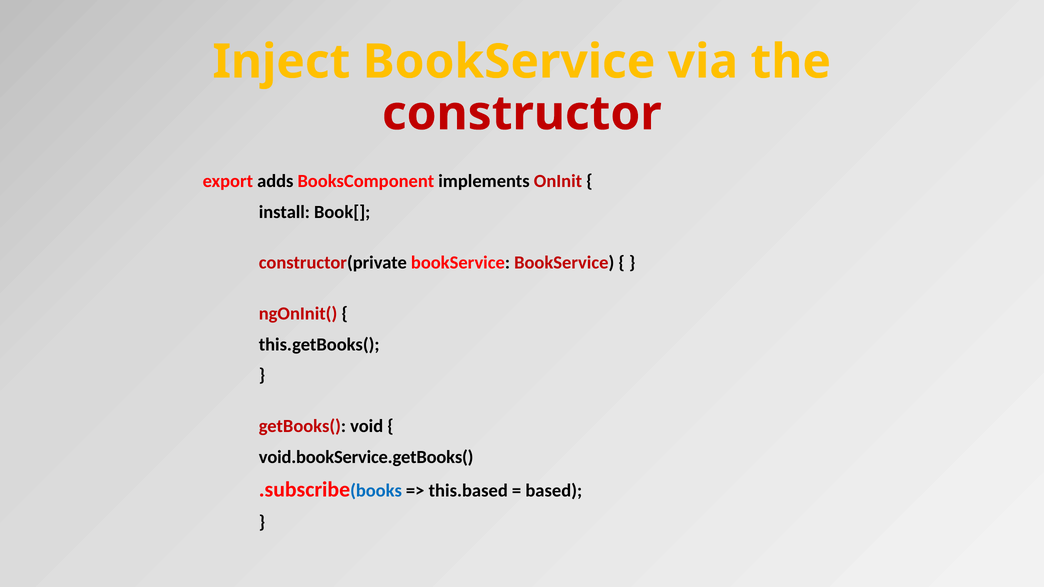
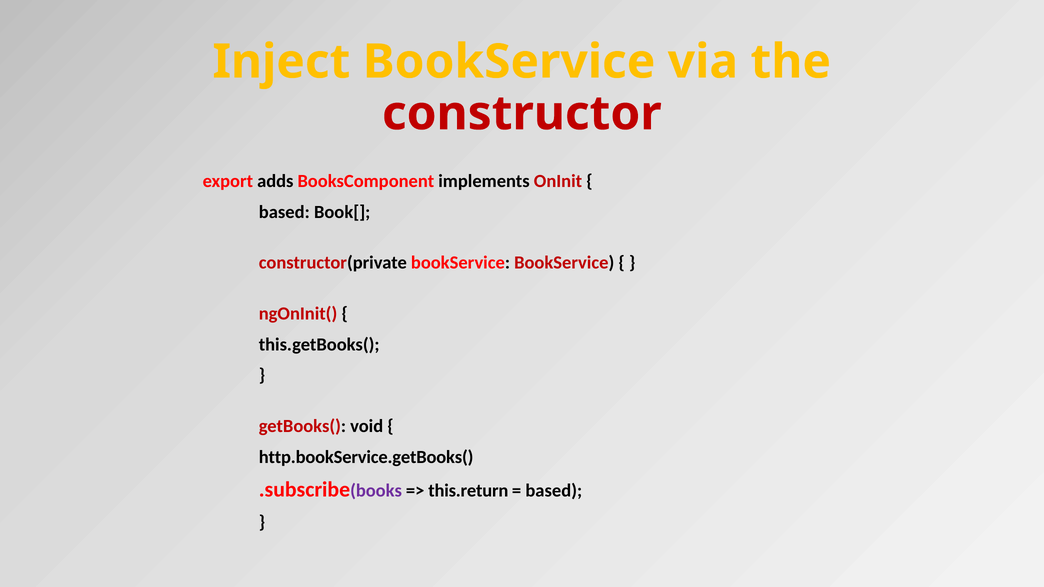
install: install -> based (284, 212)
void.bookService.getBooks(: void.bookService.getBooks( -> http.bookService.getBooks( (366, 457)
books colour: blue -> purple (376, 491)
this.based: this.based -> this.return (468, 491)
